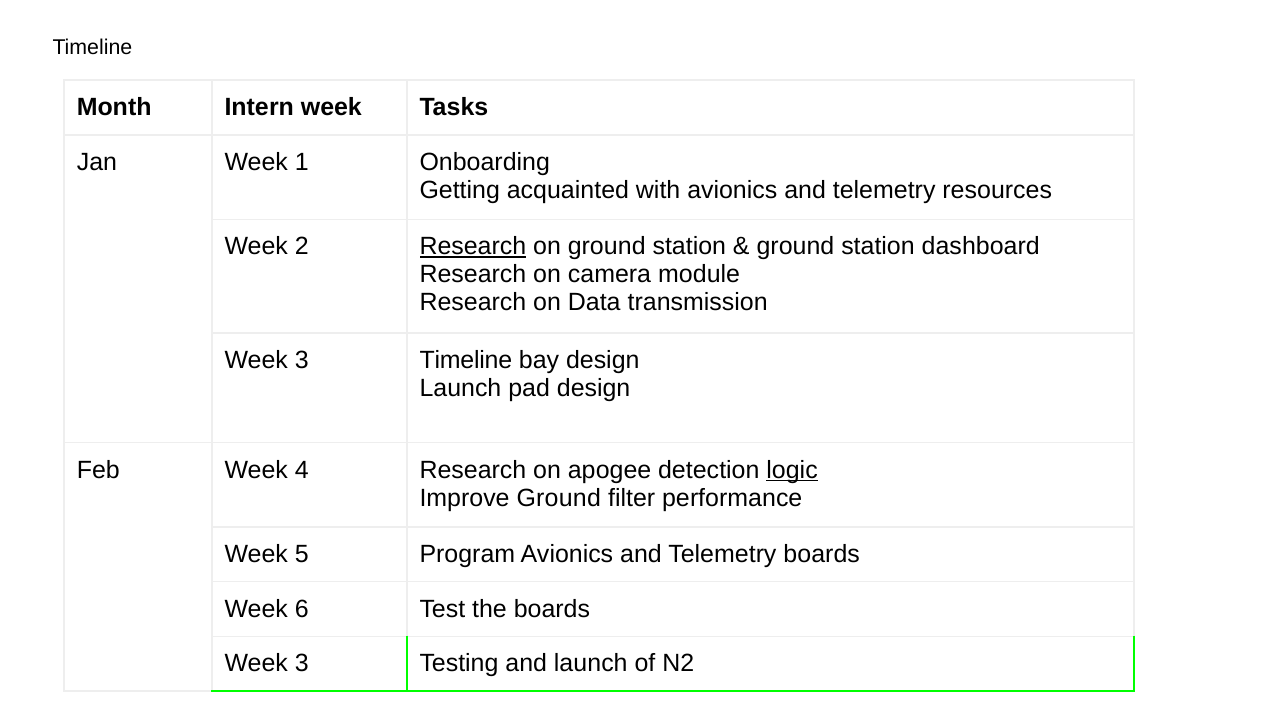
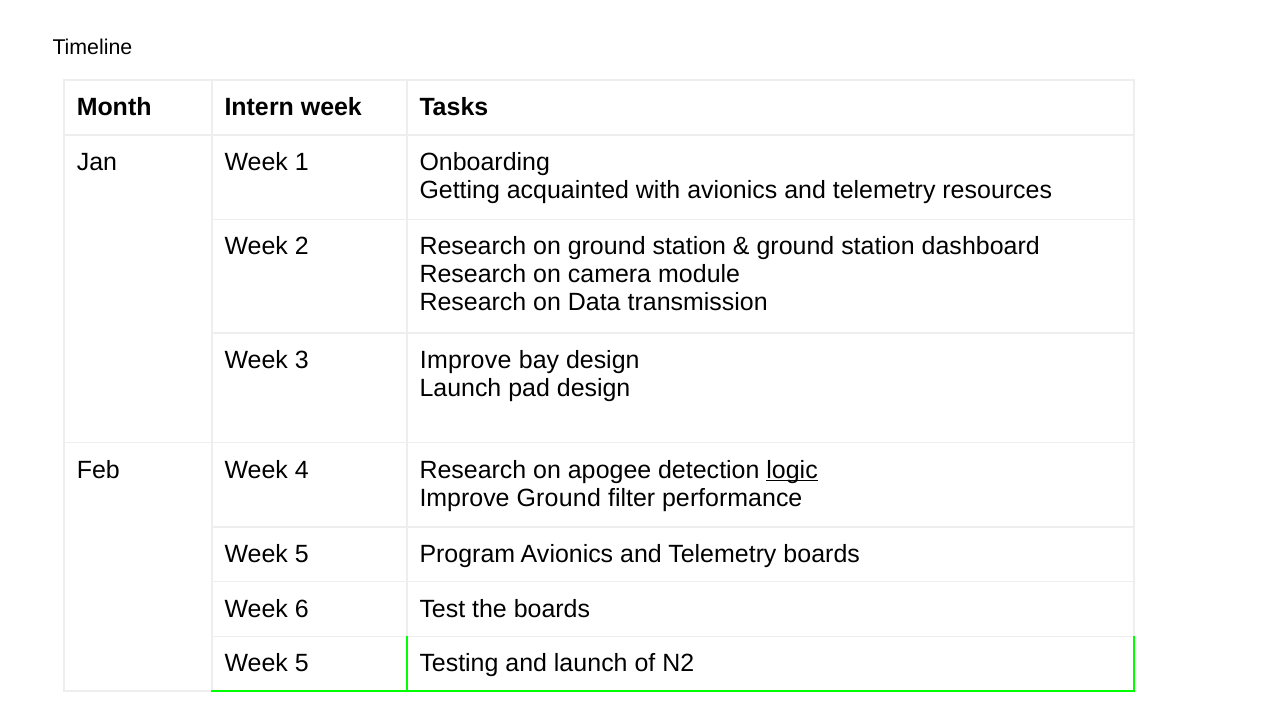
Research underline: present -> none (473, 247)
3 Timeline: Timeline -> Improve (466, 360)
3: 3 -> 5 (302, 664)
